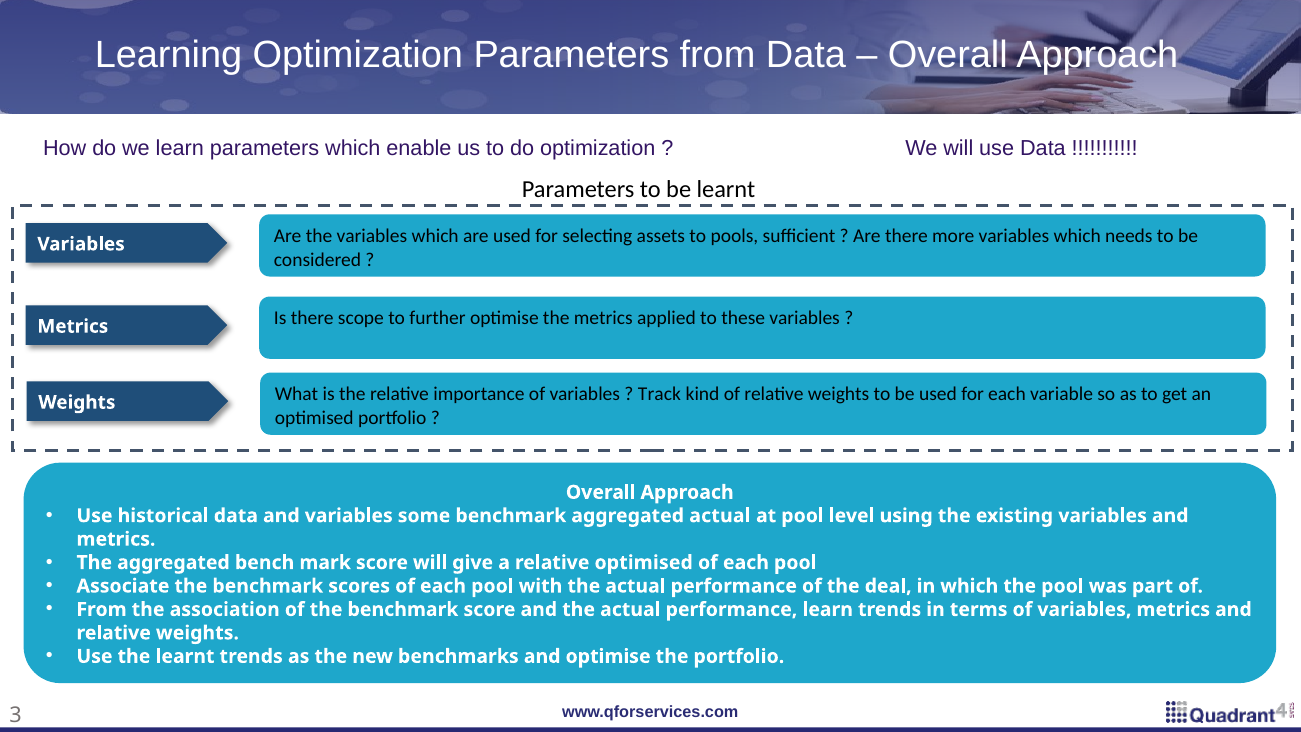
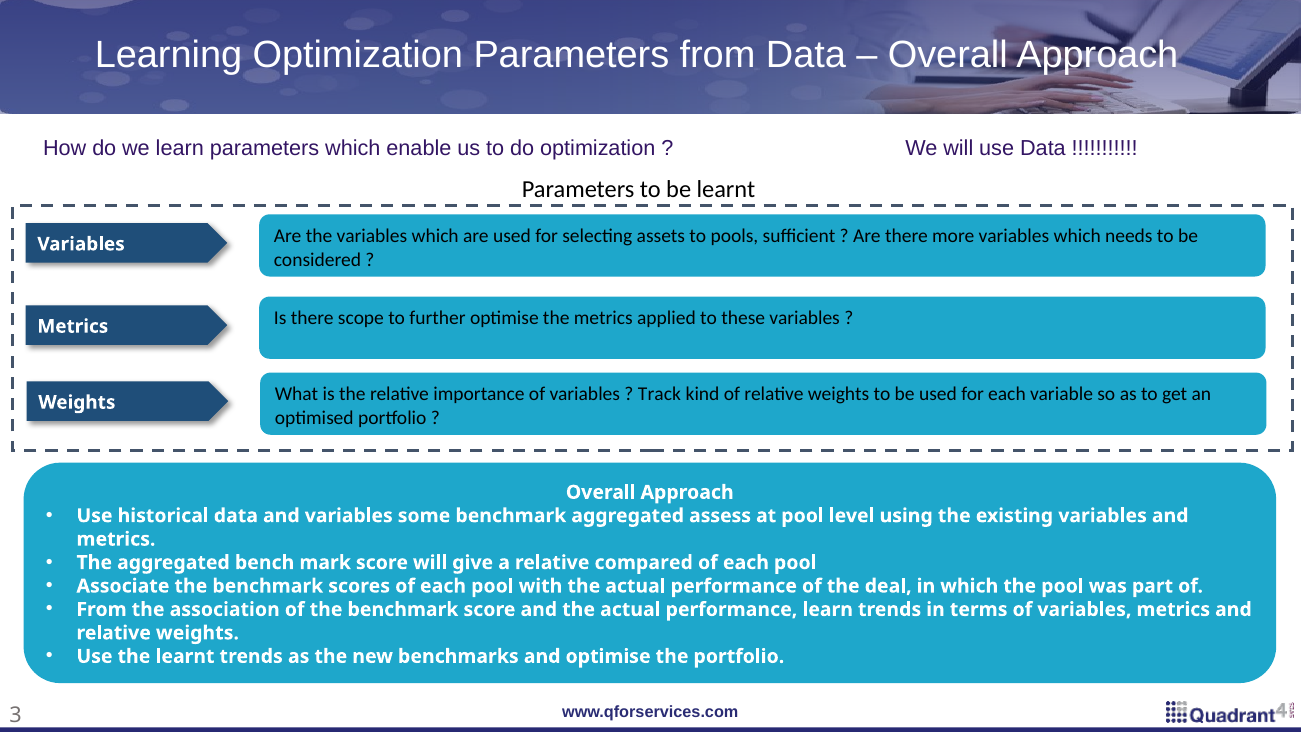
aggregated actual: actual -> assess (720, 516)
relative optimised: optimised -> compared (644, 562)
